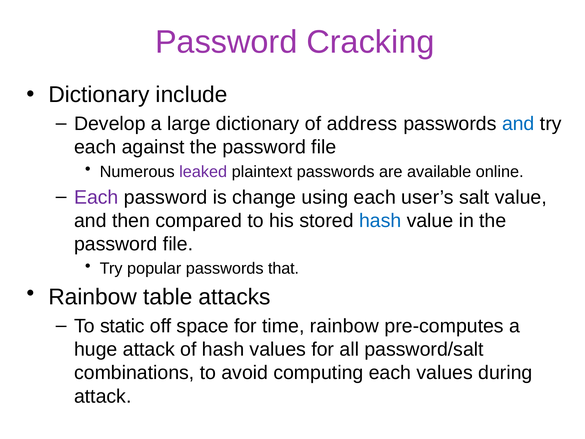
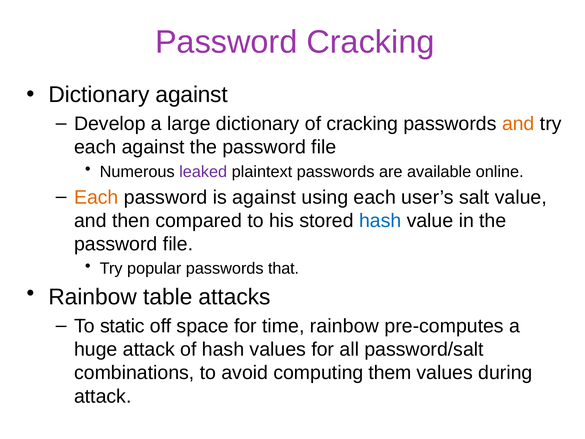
Dictionary include: include -> against (192, 95)
of address: address -> cracking (362, 124)
and colour: blue -> orange (518, 124)
Each colour: purple -> orange (96, 197)
is change: change -> against (264, 197)
computing each: each -> them (390, 373)
